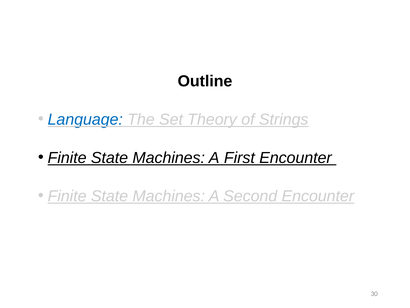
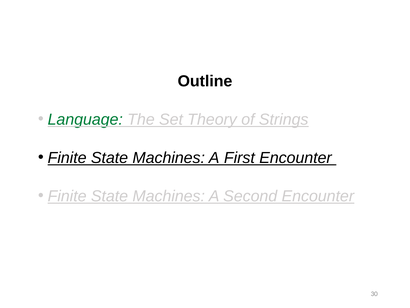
Language colour: blue -> green (85, 119)
